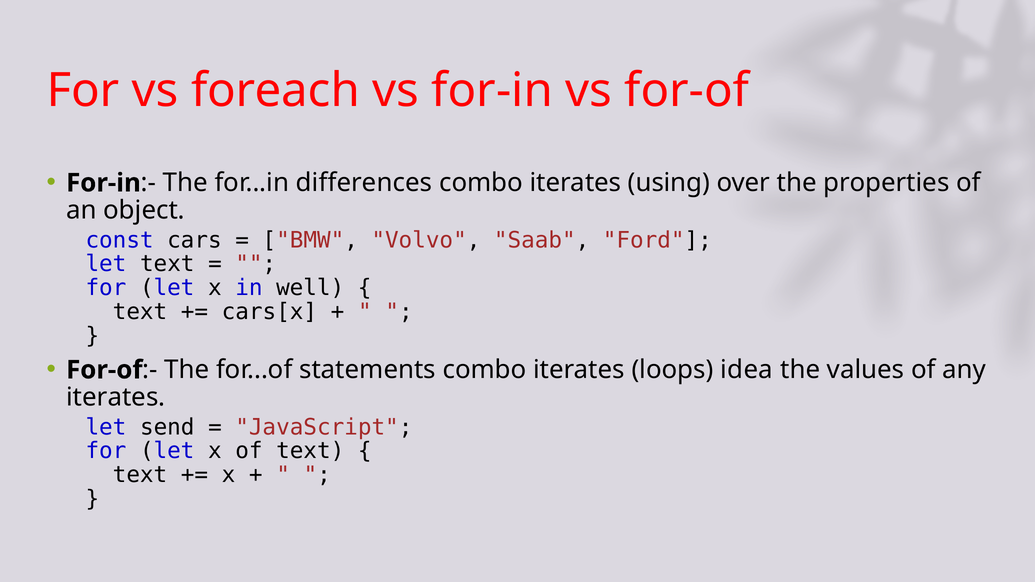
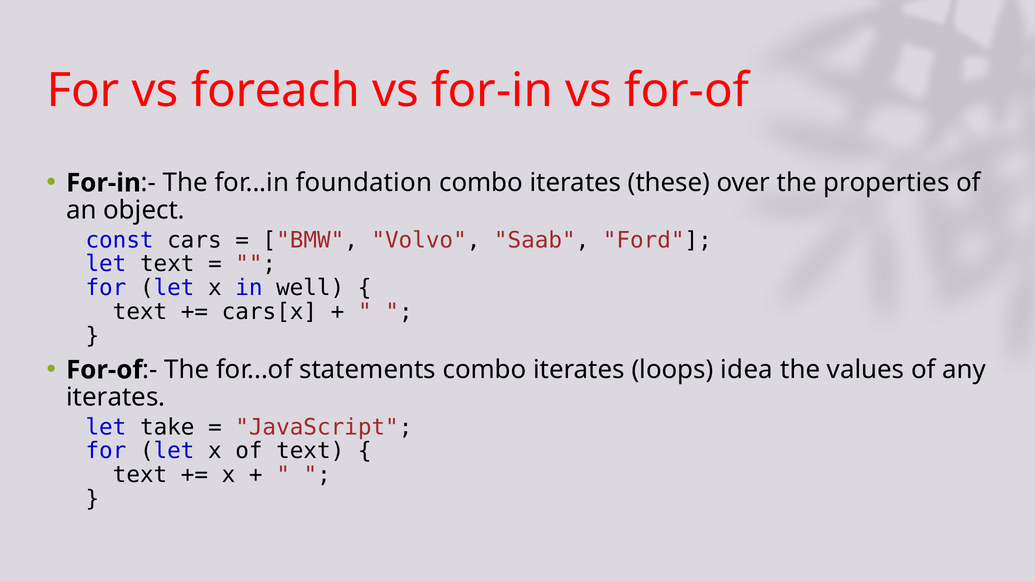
differences: differences -> foundation (364, 183)
using: using -> these (669, 183)
send: send -> take (167, 427)
